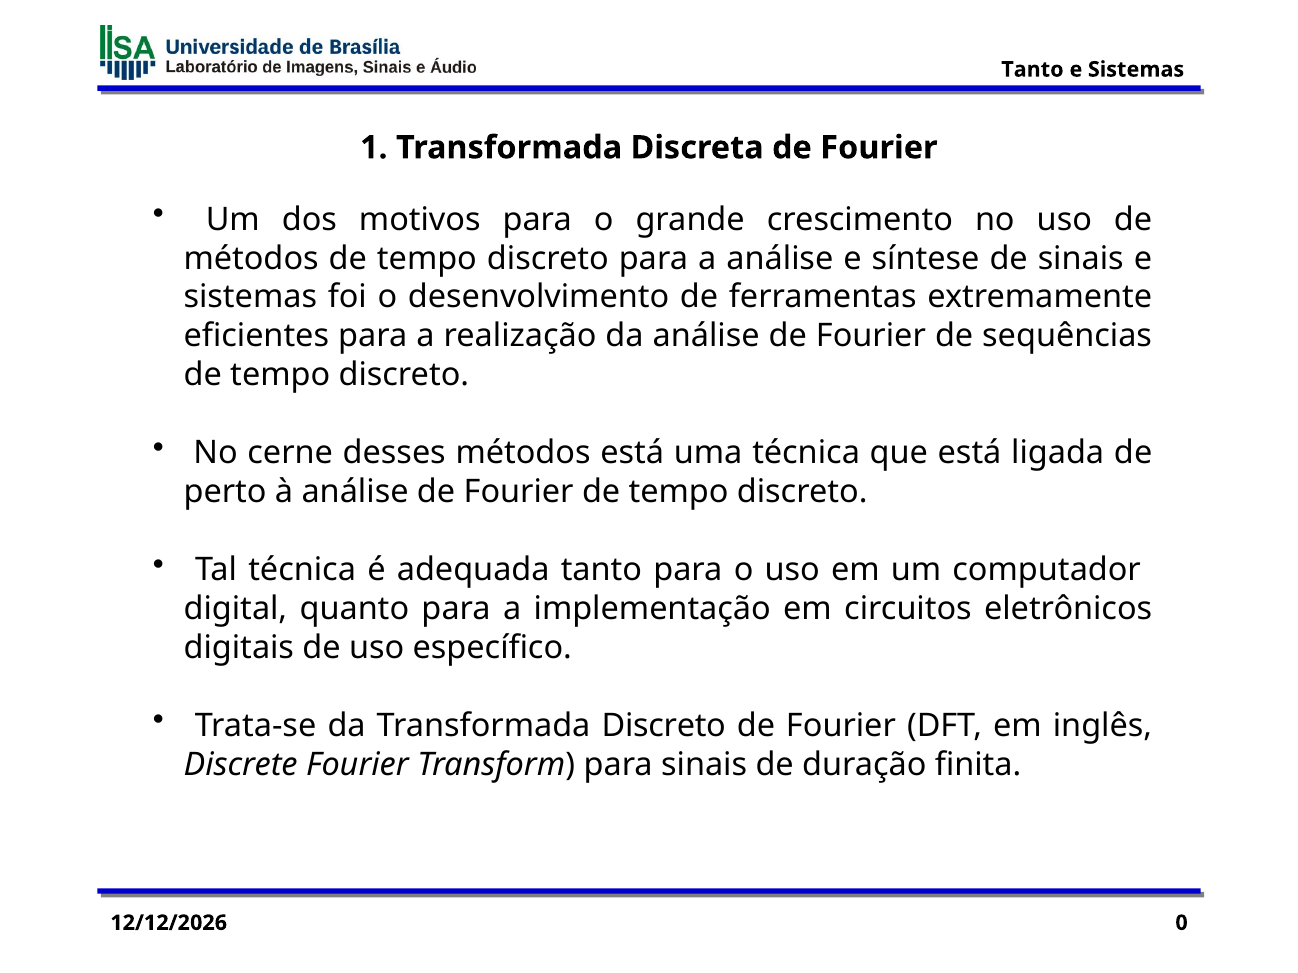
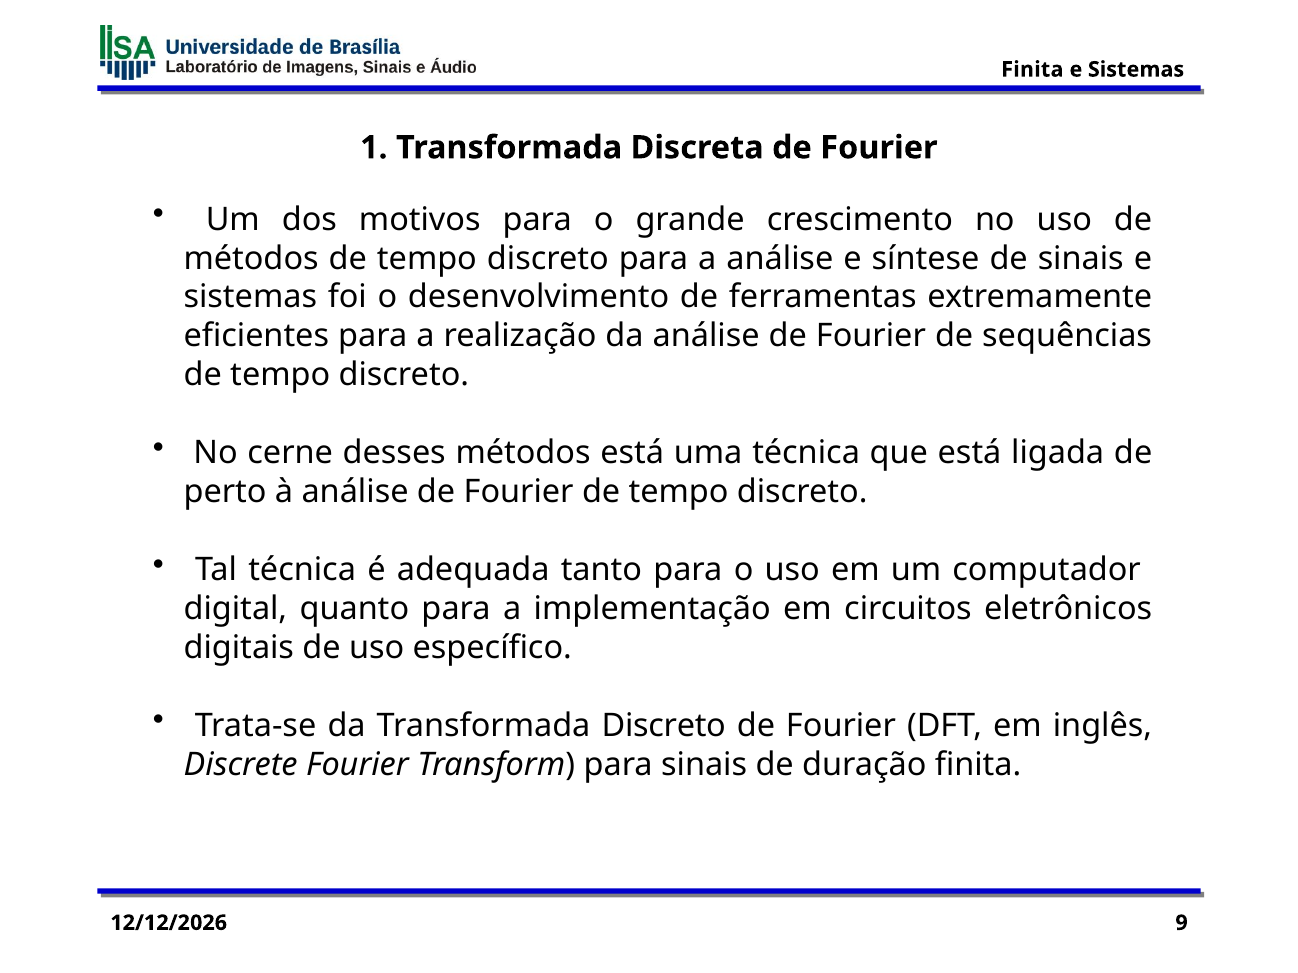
Tanto: Tanto -> Finita (1032, 70)
0: 0 -> 9 (1182, 923)
